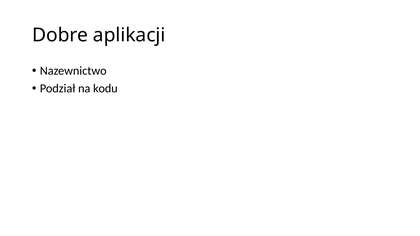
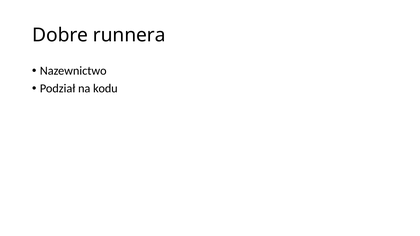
aplikacji: aplikacji -> runnera (129, 35)
